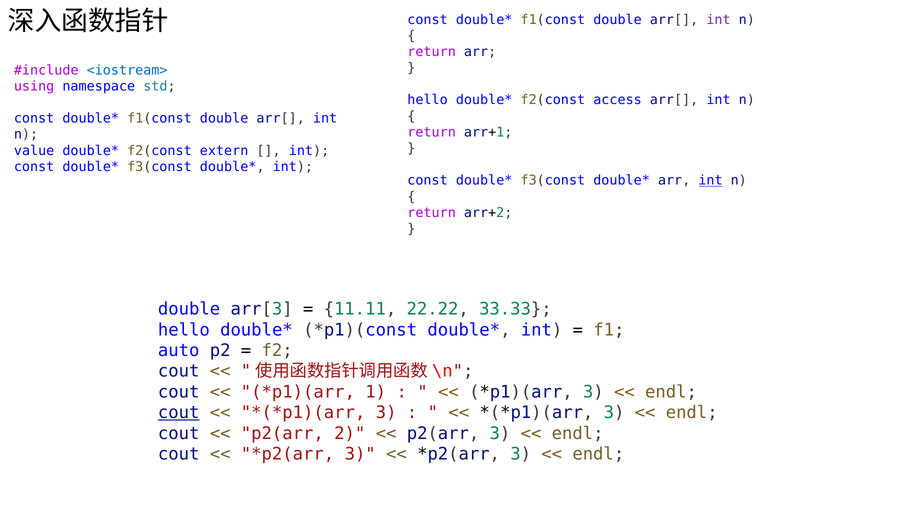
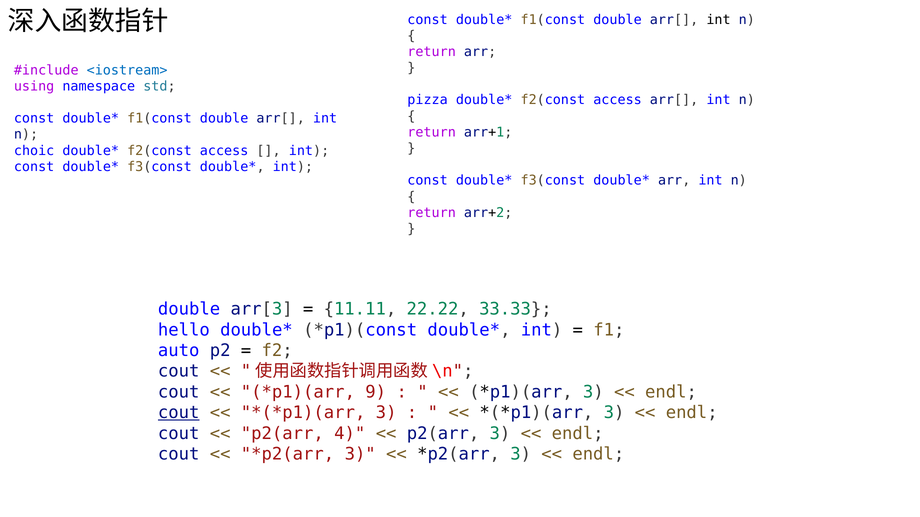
int colour: purple -> black (719, 20)
hello: hello -> pizza (428, 100)
value: value -> choic (34, 151)
extern: extern -> access (224, 151)
int underline: present -> none (710, 181)
1: 1 -> 9 (376, 392)
2: 2 -> 4 (350, 434)
